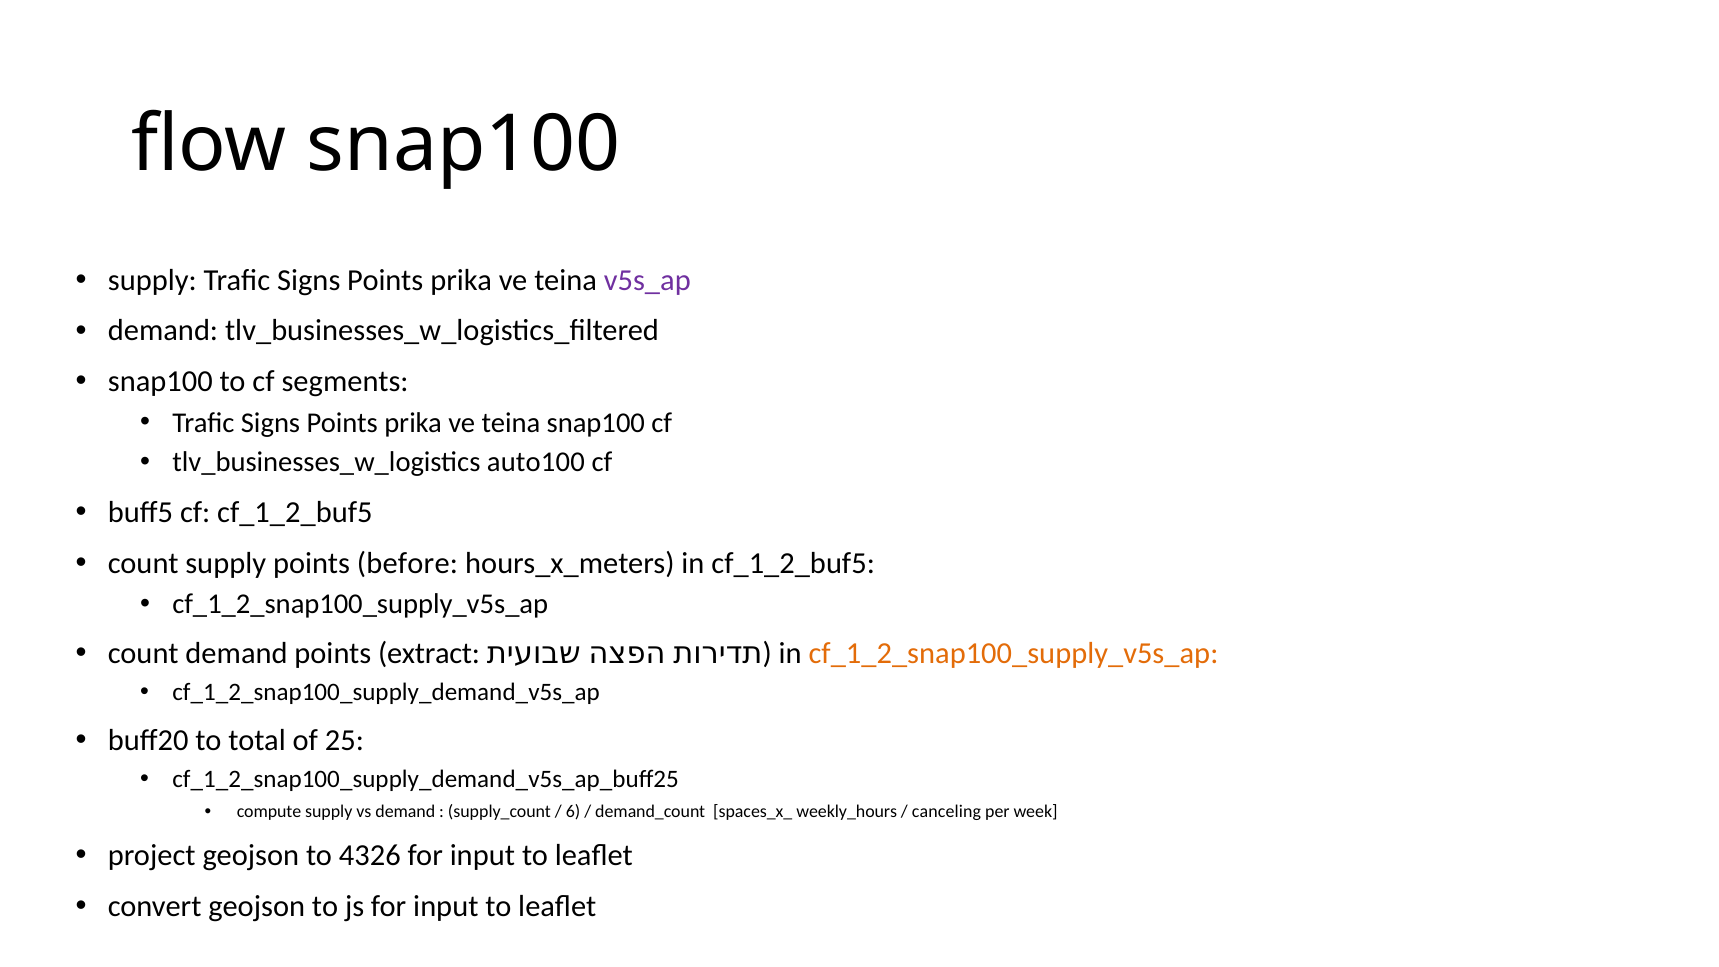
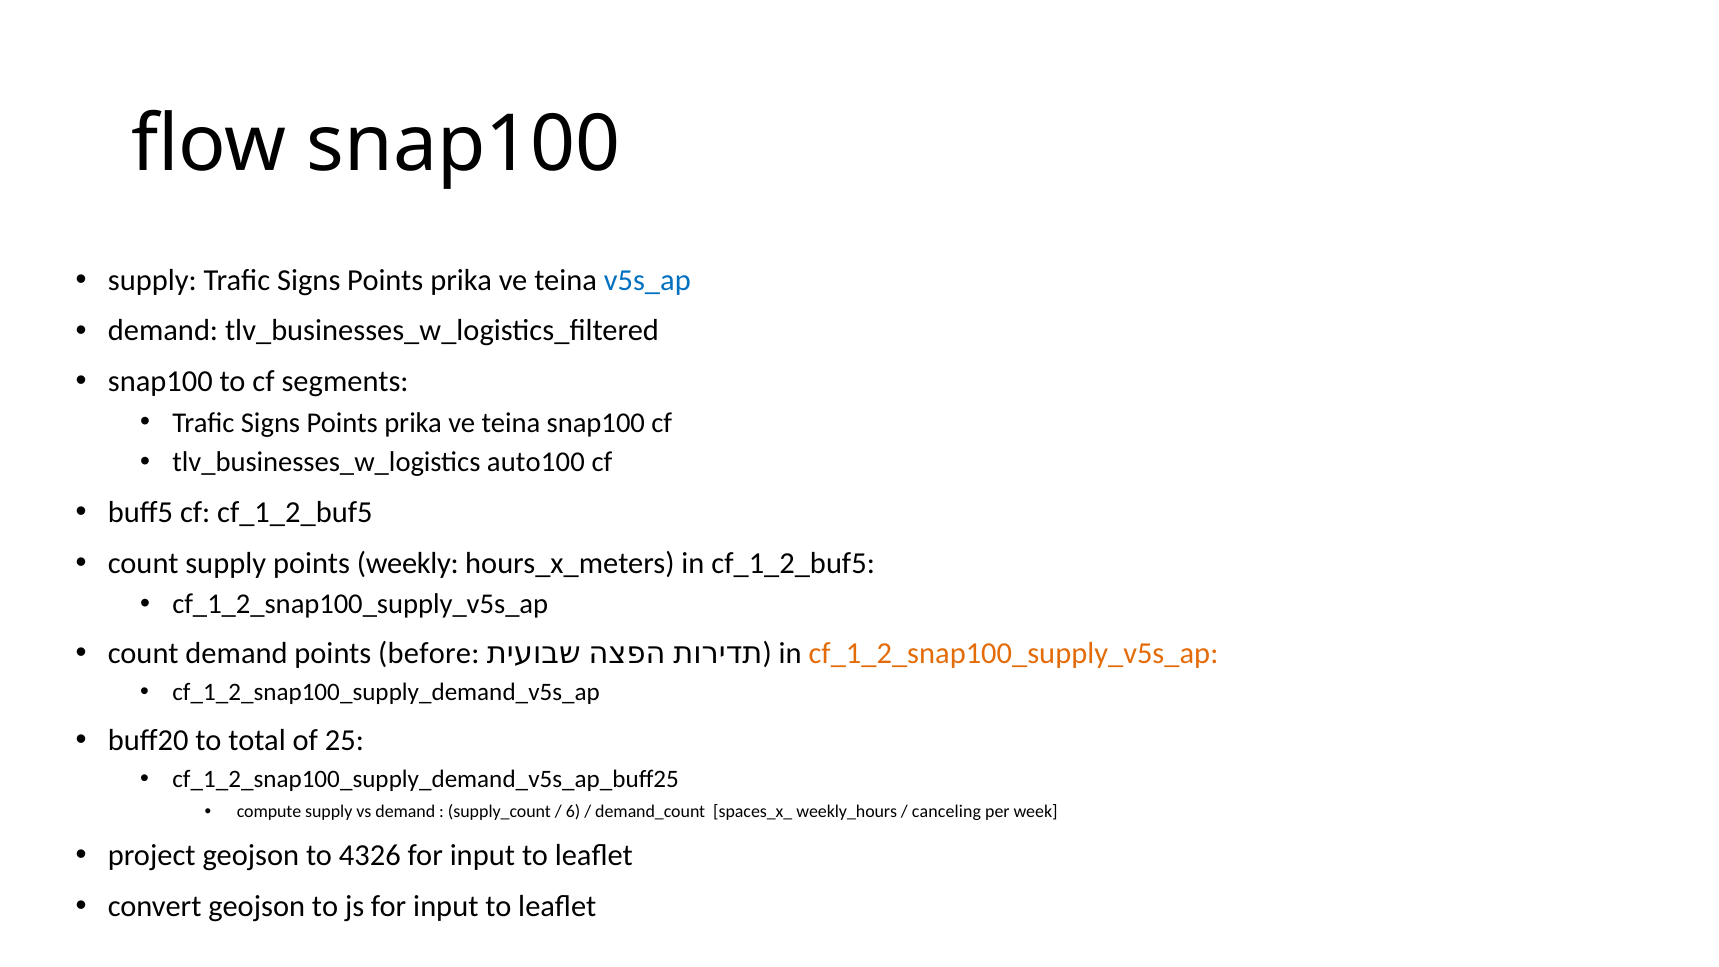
v5s_ap colour: purple -> blue (647, 280)
before: before -> weekly (408, 563)
extract: extract -> before (429, 654)
